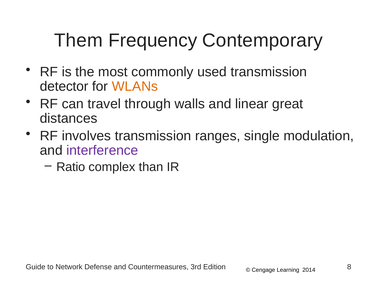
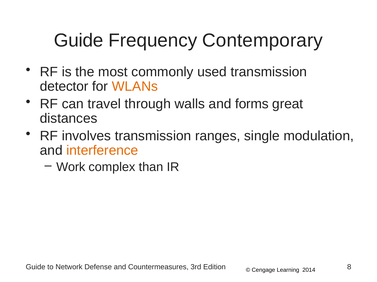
Them: Them -> Guide (79, 41)
linear: linear -> forms (252, 104)
interference colour: purple -> orange (102, 151)
Ratio: Ratio -> Work (71, 168)
